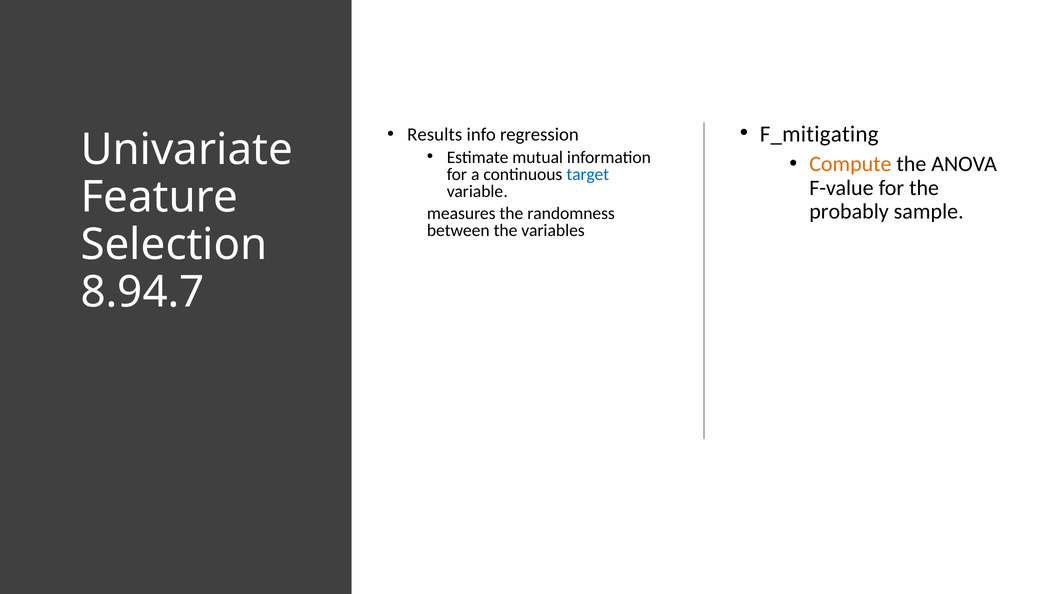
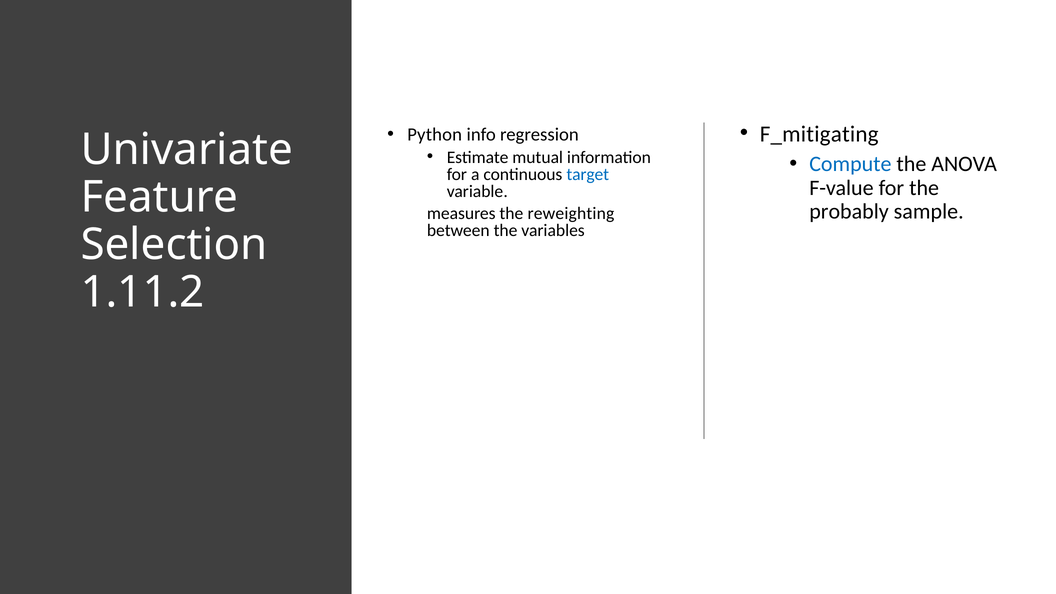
Results: Results -> Python (435, 135)
Compute colour: orange -> blue (850, 164)
randomness: randomness -> reweighting (571, 213)
8.94.7: 8.94.7 -> 1.11.2 (143, 292)
